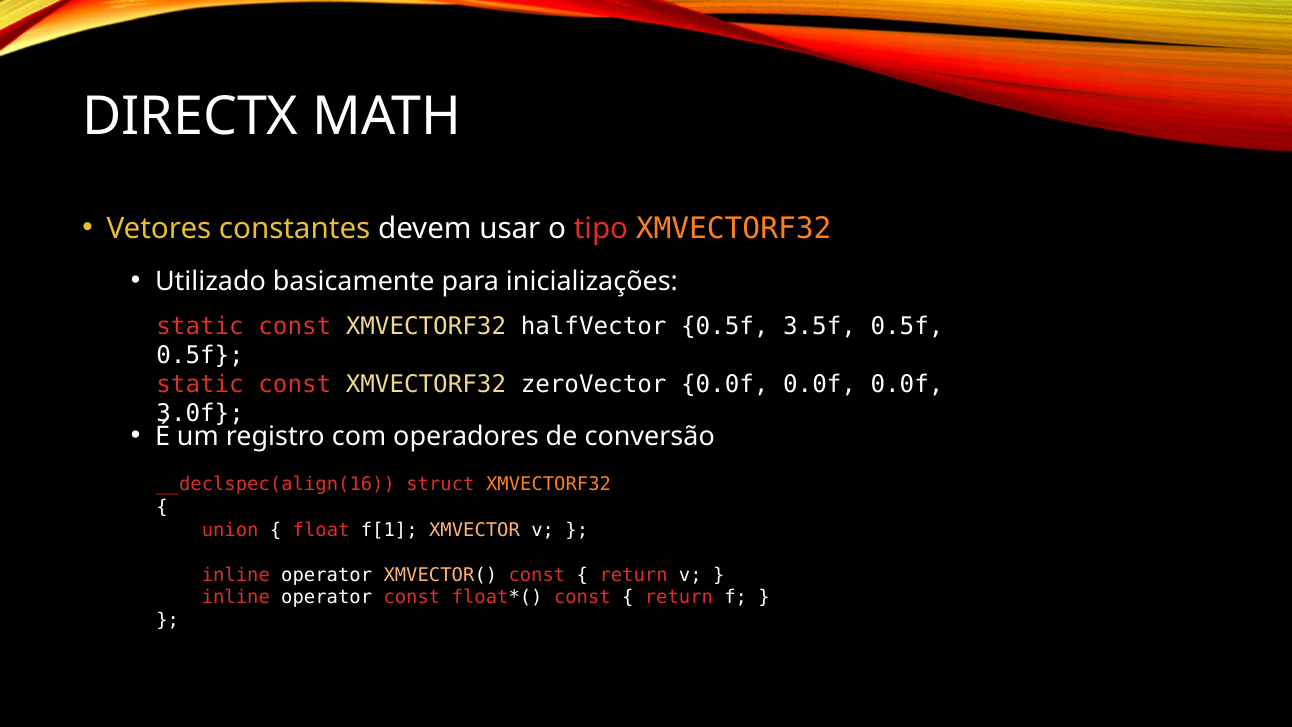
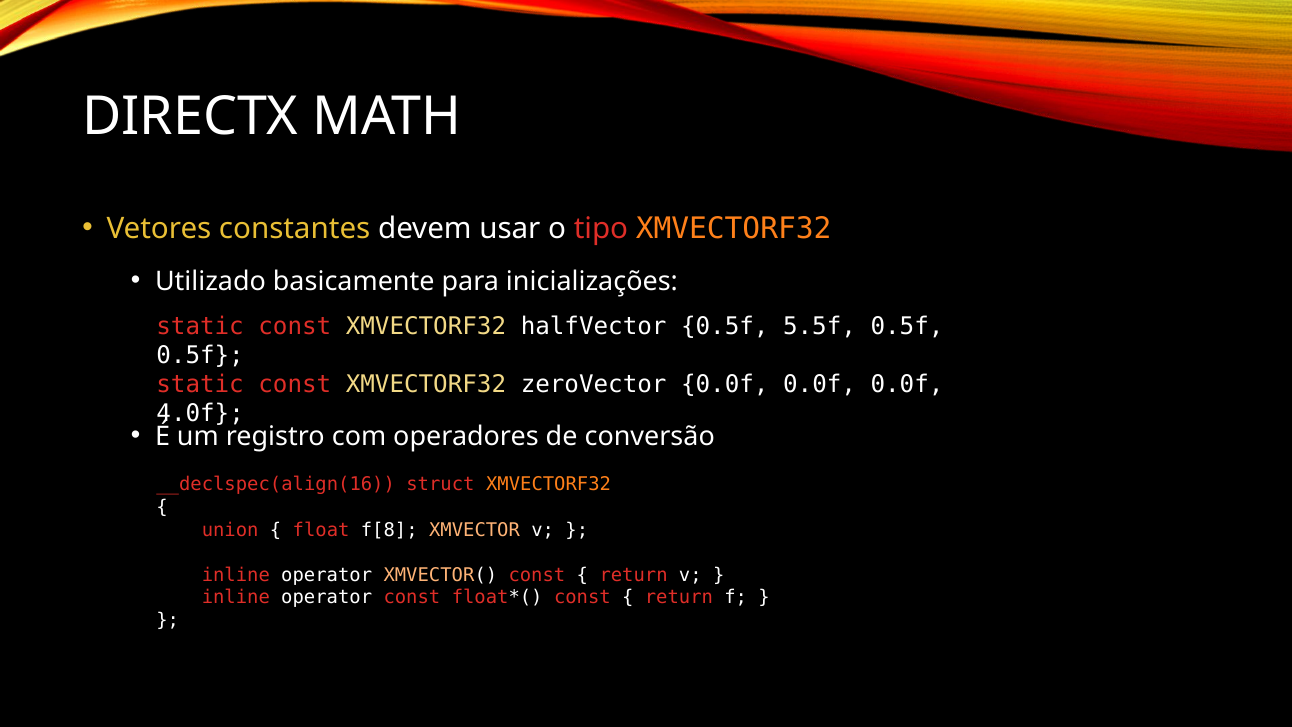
3.5f: 3.5f -> 5.5f (820, 326)
3.0f: 3.0f -> 4.0f (200, 414)
f[1: f[1 -> f[8 (389, 530)
